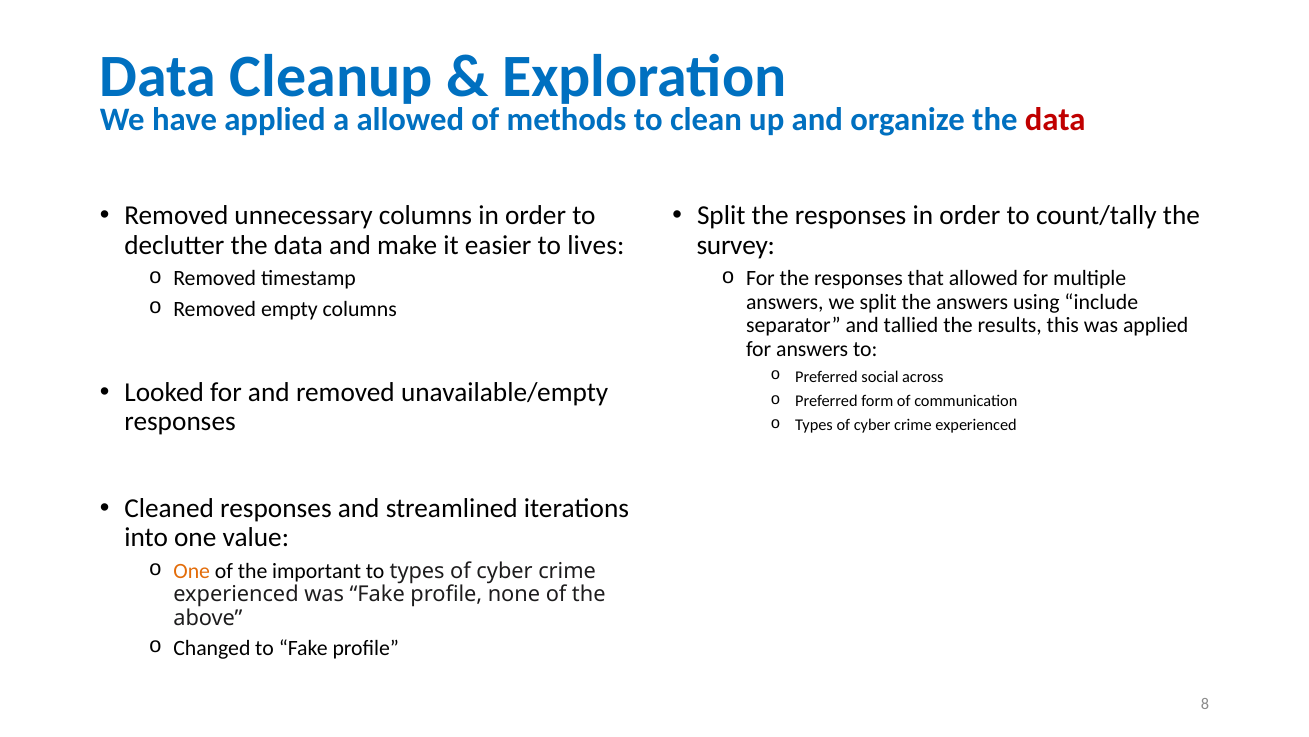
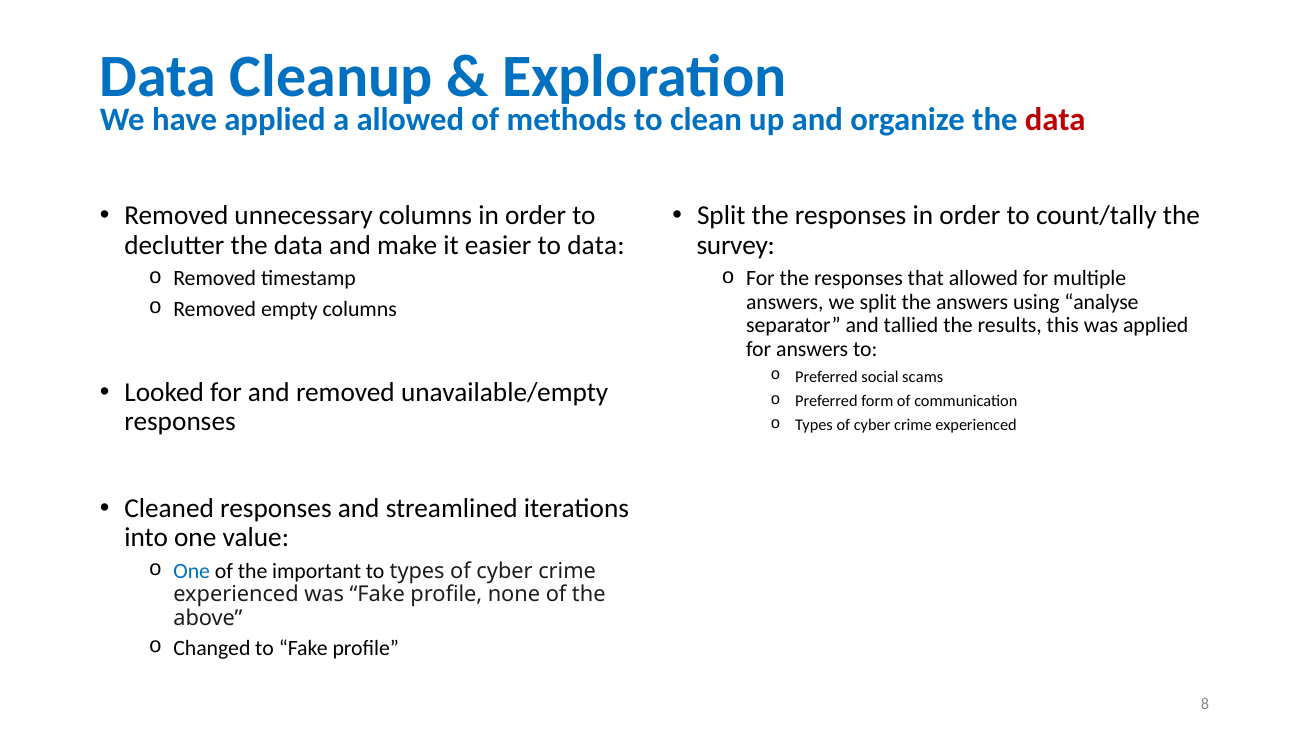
to lives: lives -> data (596, 245)
include: include -> analyse (1101, 302)
across: across -> scams (923, 376)
One colour: orange -> blue (192, 570)
